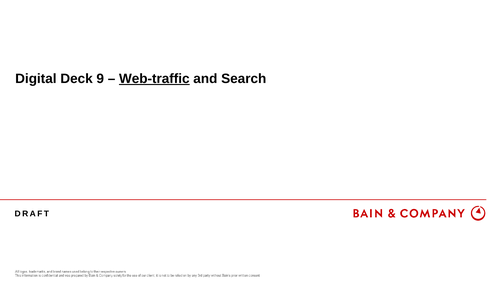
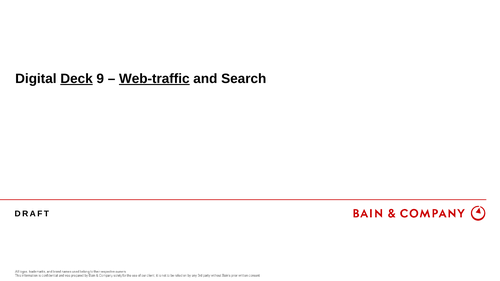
Deck underline: none -> present (77, 79)
